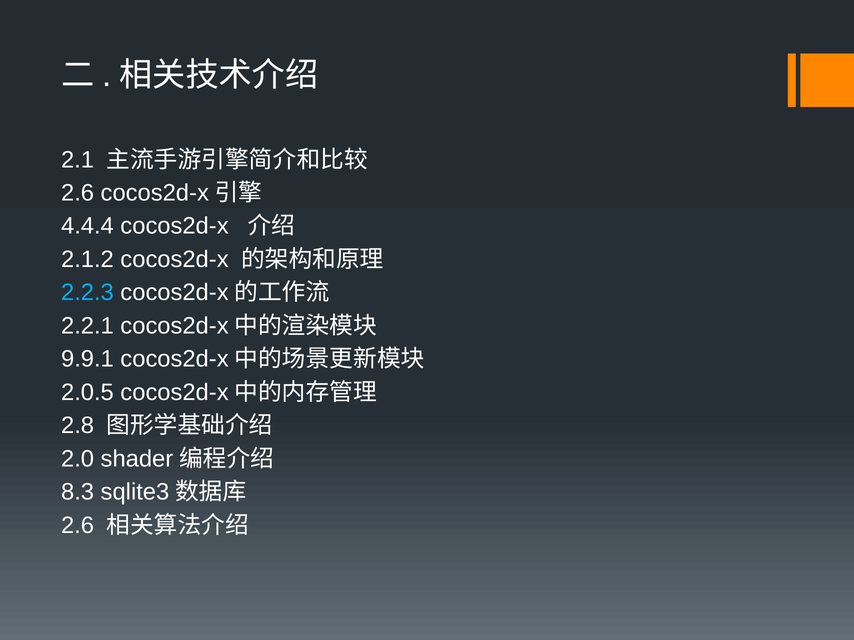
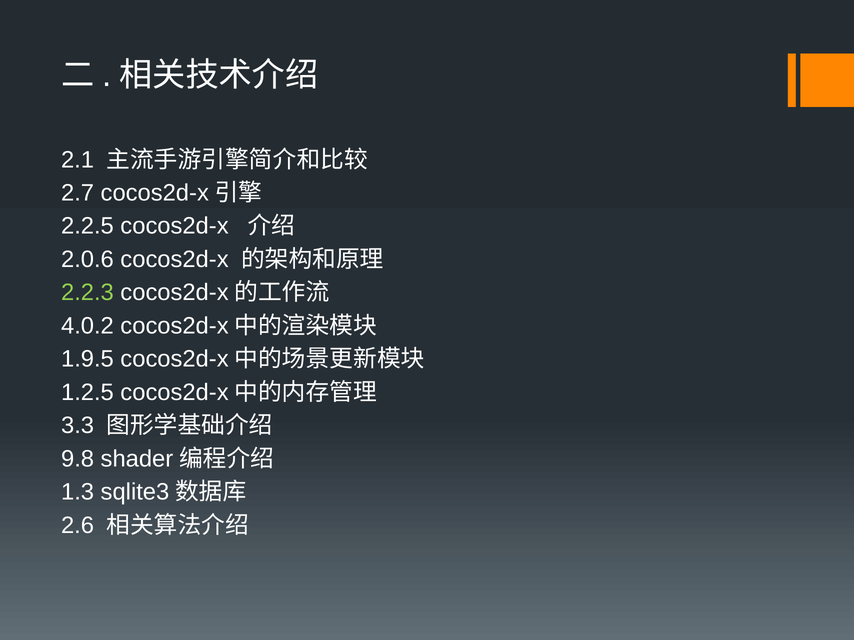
2.6: 2.6 -> 2.7 (78, 193)
4.4.4: 4.4.4 -> 2.2.5 (87, 226)
2.1.2: 2.1.2 -> 2.0.6 (87, 260)
2.2.3 colour: light blue -> light green (87, 293)
2.2.1: 2.2.1 -> 4.0.2 (87, 326)
9.9.1: 9.9.1 -> 1.9.5 (87, 359)
2.0.5: 2.0.5 -> 1.2.5 (87, 393)
2.8: 2.8 -> 3.3 (78, 426)
2.0: 2.0 -> 9.8 (78, 459)
8.3: 8.3 -> 1.3 (78, 492)
